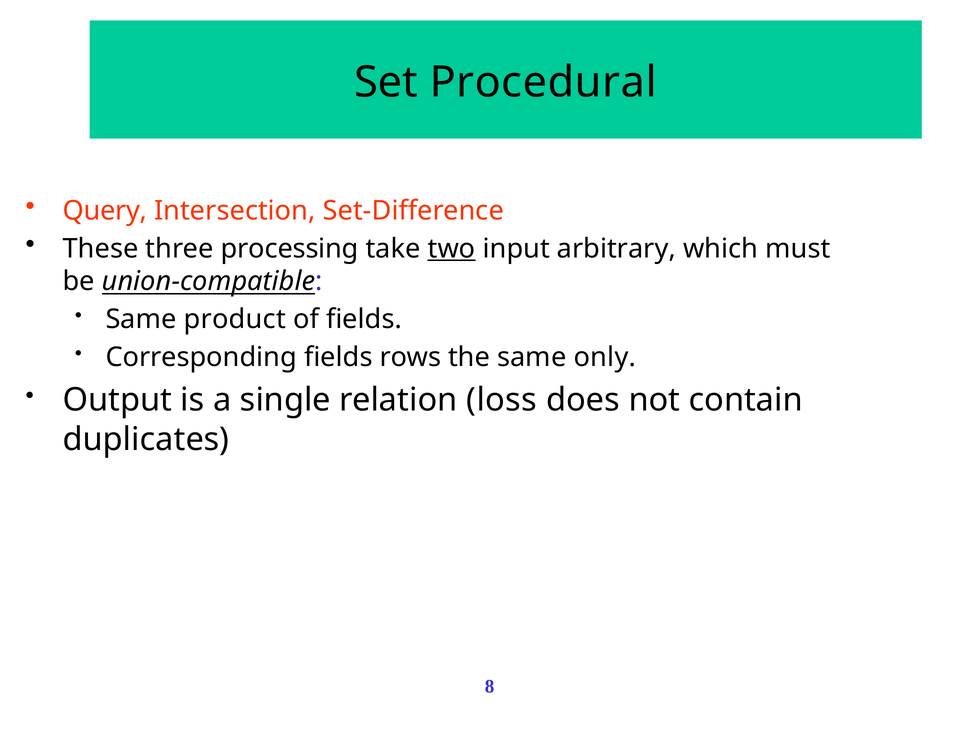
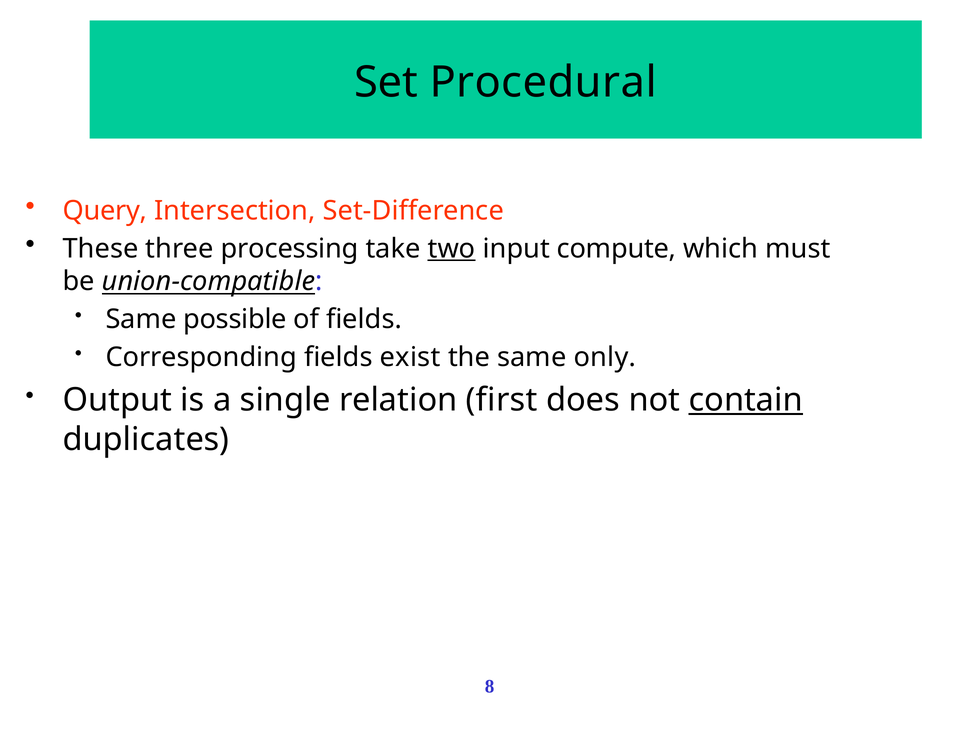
arbitrary: arbitrary -> compute (617, 249)
product: product -> possible (235, 319)
rows: rows -> exist (410, 357)
loss: loss -> first (502, 400)
contain underline: none -> present (746, 400)
